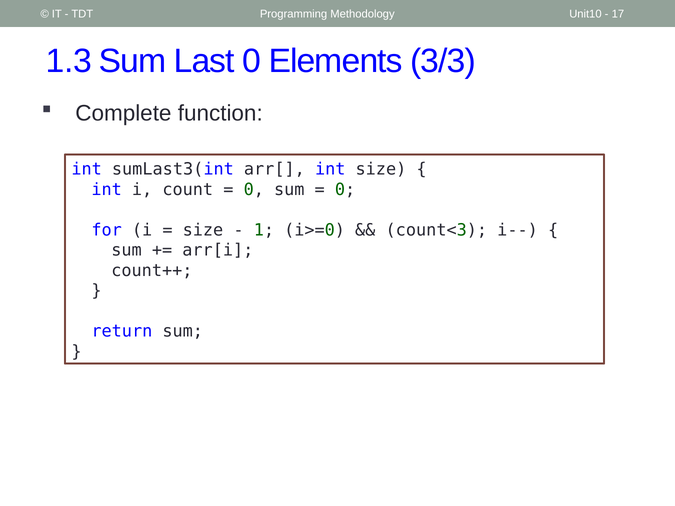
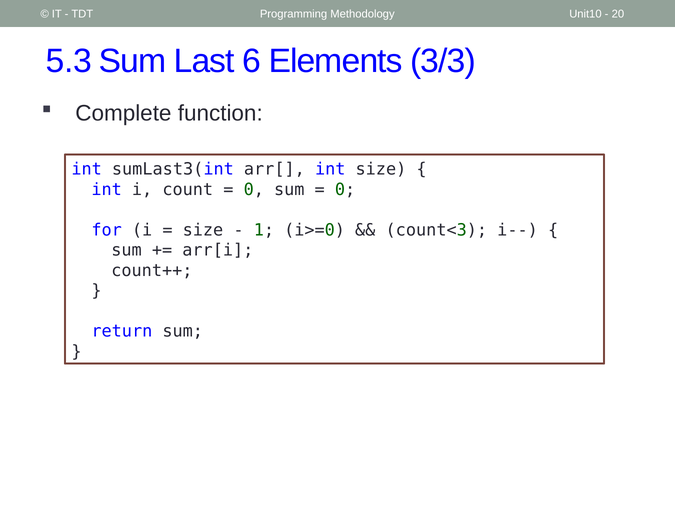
17: 17 -> 20 (618, 14)
1.3: 1.3 -> 5.3 (69, 61)
Last 0: 0 -> 6 (252, 61)
